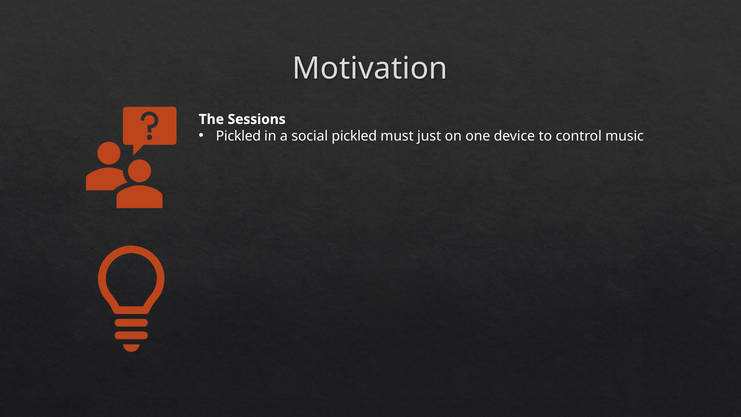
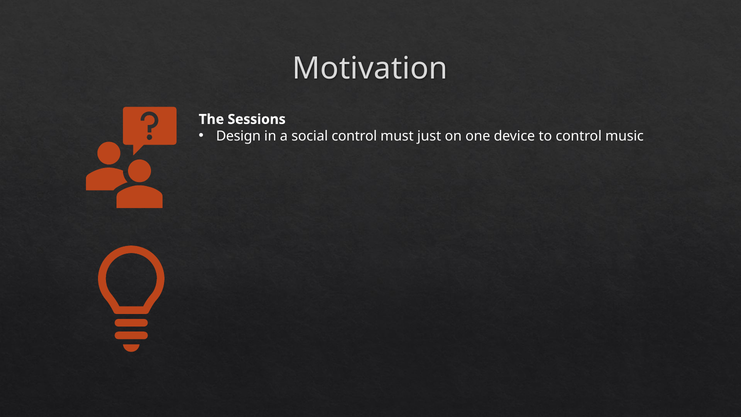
Pickled: Pickled -> Design (238, 136)
social pickled: pickled -> control (354, 136)
